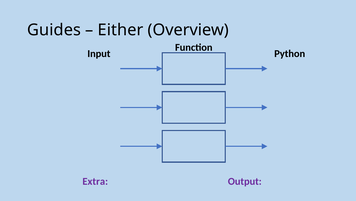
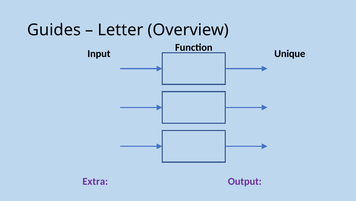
Either: Either -> Letter (121, 30)
Python: Python -> Unique (290, 53)
